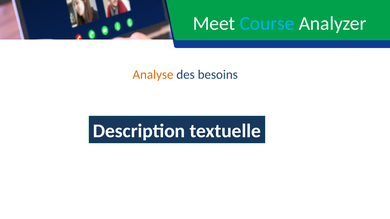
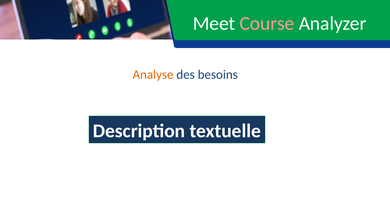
Course colour: light blue -> pink (267, 24)
